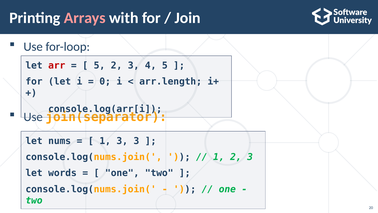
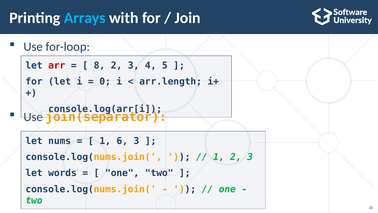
Arrays colour: pink -> light blue (85, 18)
5: 5 -> 8 (99, 65)
1 3: 3 -> 6 (122, 141)
